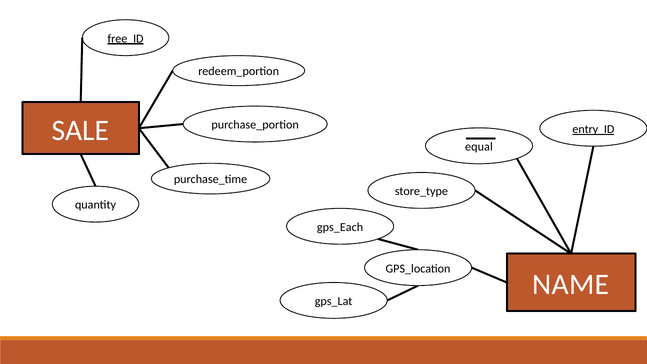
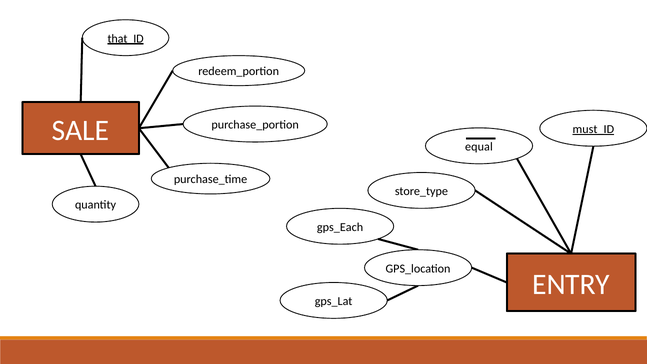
free_ID: free_ID -> that_ID (126, 39)
entry_ID: entry_ID -> must_ID (593, 129)
NAME: NAME -> ENTRY (571, 284)
